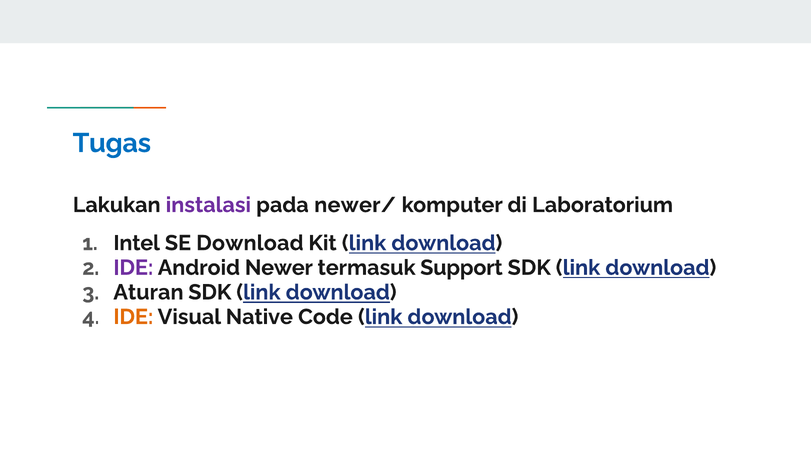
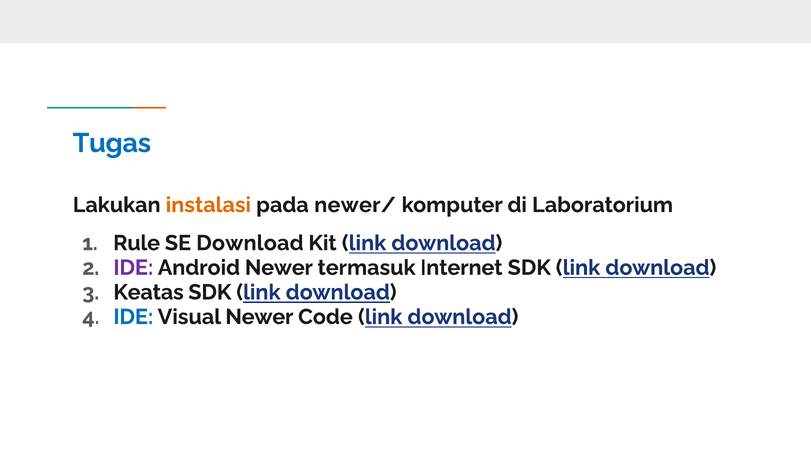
instalasi colour: purple -> orange (208, 205)
Intel: Intel -> Rule (137, 243)
Support: Support -> Internet (461, 268)
Aturan: Aturan -> Keatas (149, 292)
IDE colour: orange -> blue (133, 317)
Visual Native: Native -> Newer (259, 317)
